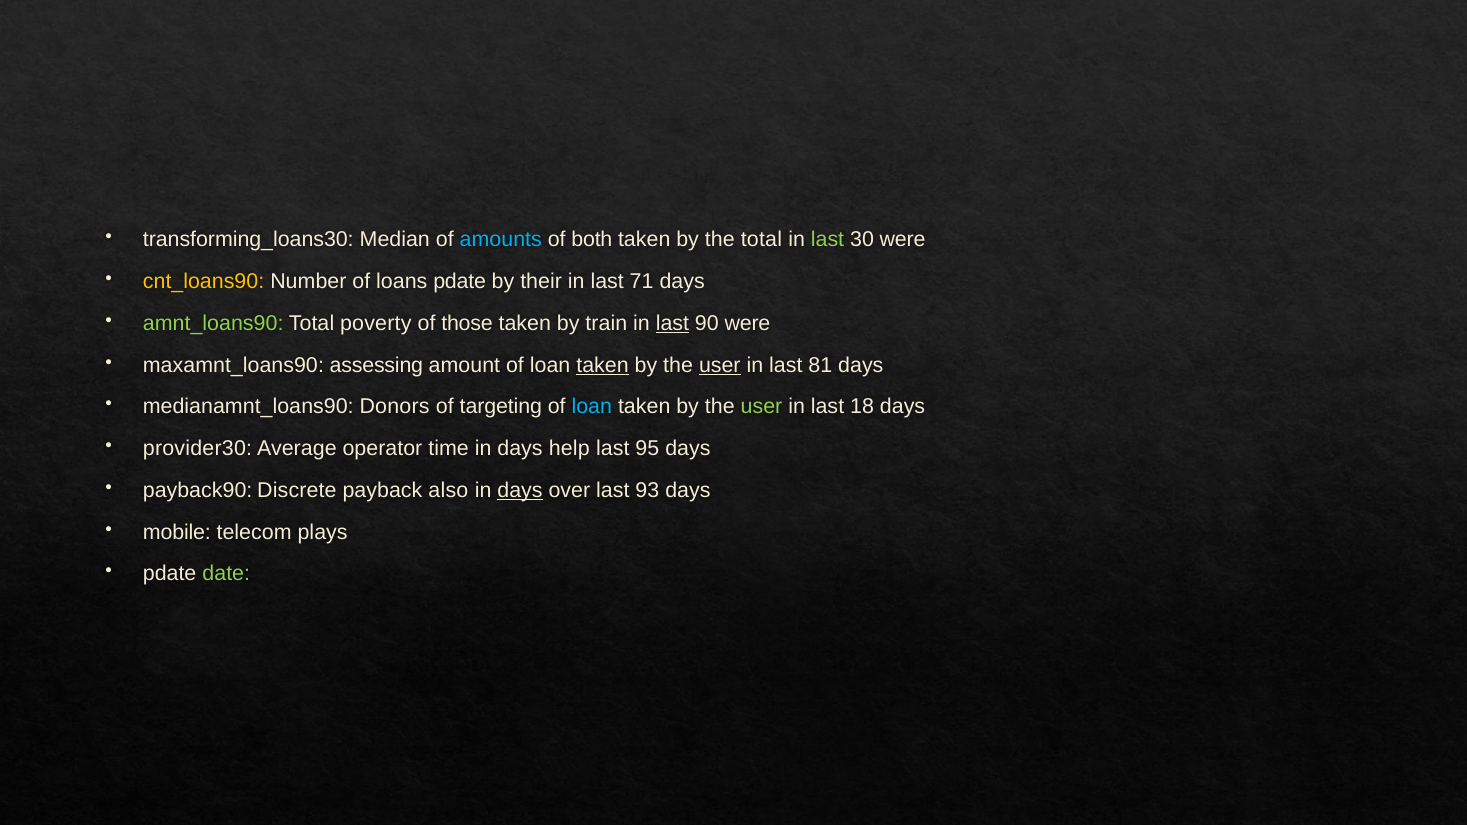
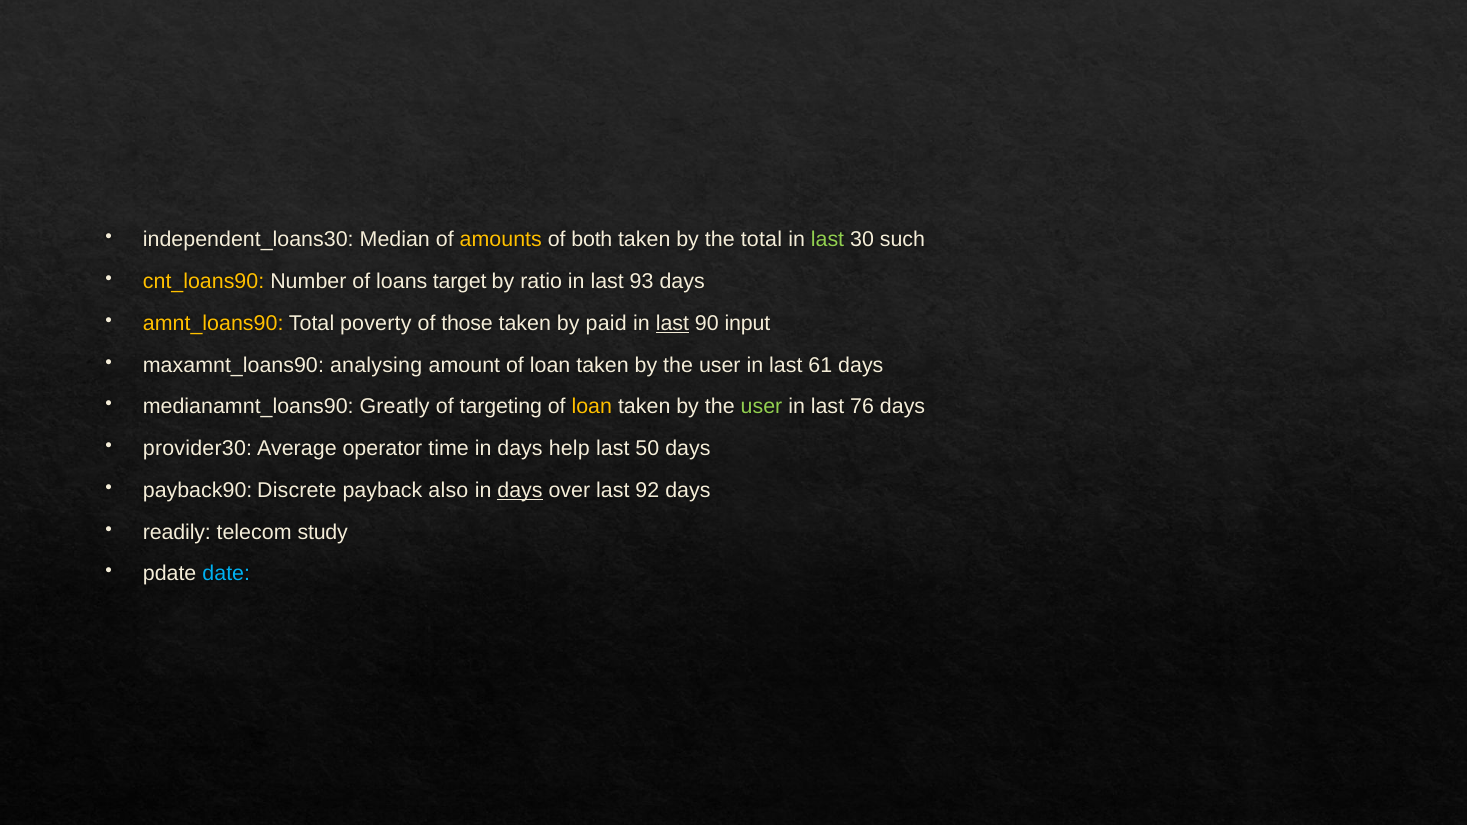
transforming_loans30: transforming_loans30 -> independent_loans30 (248, 240)
amounts colour: light blue -> yellow (501, 240)
30 were: were -> such (902, 240)
loans pdate: pdate -> target (460, 282)
their: their -> ratio (541, 282)
71: 71 -> 93 (642, 282)
amnt_loans90 colour: light green -> yellow (213, 323)
train: train -> paid (606, 323)
90 were: were -> input (747, 323)
assessing: assessing -> analysing (376, 365)
taken underline: present -> none (603, 365)
user underline: present -> none (720, 365)
81: 81 -> 61 (820, 365)
Donors: Donors -> Greatly (395, 407)
loan colour: light blue -> yellow (592, 407)
18: 18 -> 76 (862, 407)
95: 95 -> 50 (647, 449)
93: 93 -> 92 (647, 490)
mobile: mobile -> readily (177, 532)
plays: plays -> study (323, 532)
date colour: light green -> light blue (226, 574)
